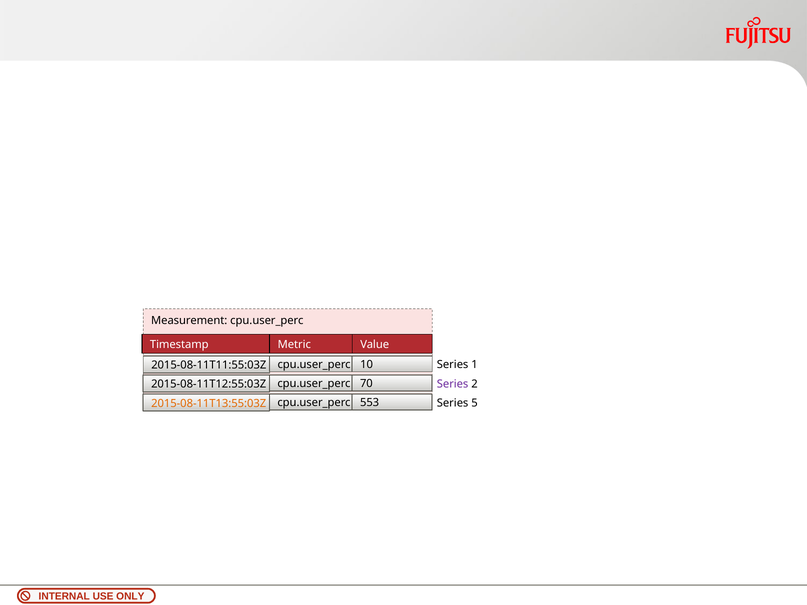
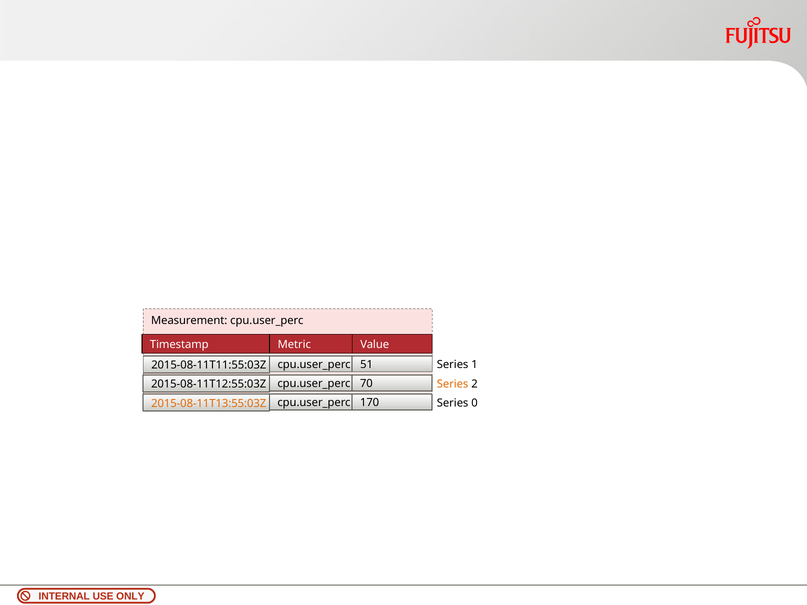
10: 10 -> 51 (367, 365)
Series colour: purple -> orange (453, 384)
5: 5 -> 0 (474, 403)
553: 553 -> 170 (370, 403)
